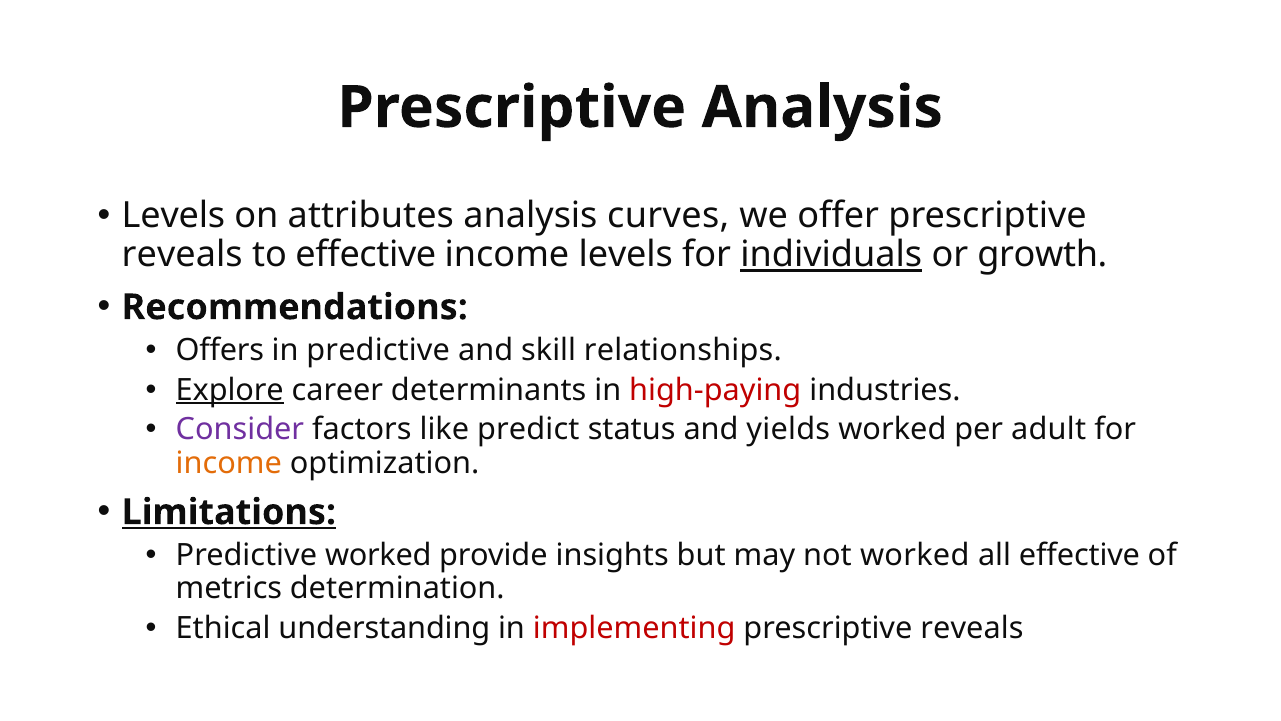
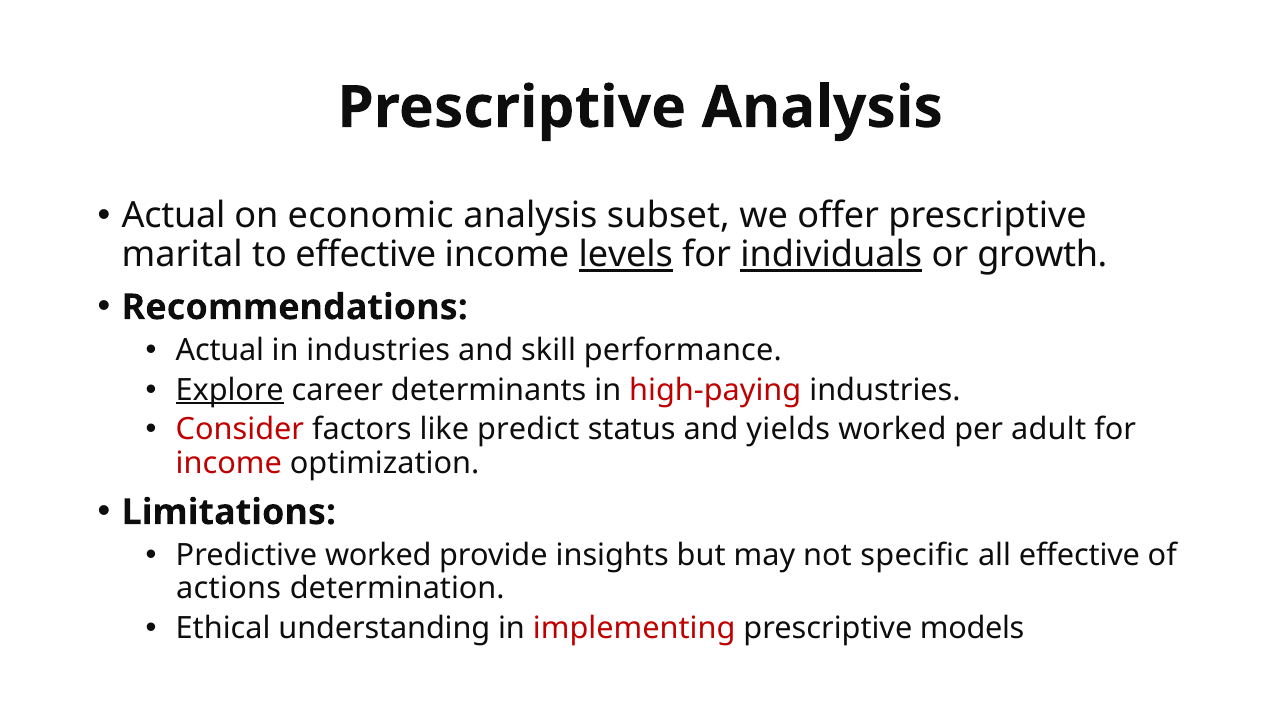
Levels: Levels -> Actual (174, 216)
attributes: attributes -> economic (371, 216)
curves: curves -> subset (668, 216)
reveals: reveals -> marital (182, 255)
levels underline: none -> present (626, 255)
Offers: Offers -> Actual (220, 350)
in predictive: predictive -> industries (378, 350)
relationships: relationships -> performance (683, 350)
Consider colour: purple -> red (240, 429)
income colour: orange -> red (229, 463)
Limitations underline: present -> none (229, 512)
not worked: worked -> specific (915, 555)
metrics: metrics -> actions (229, 588)
reveals: reveals -> models (972, 628)
